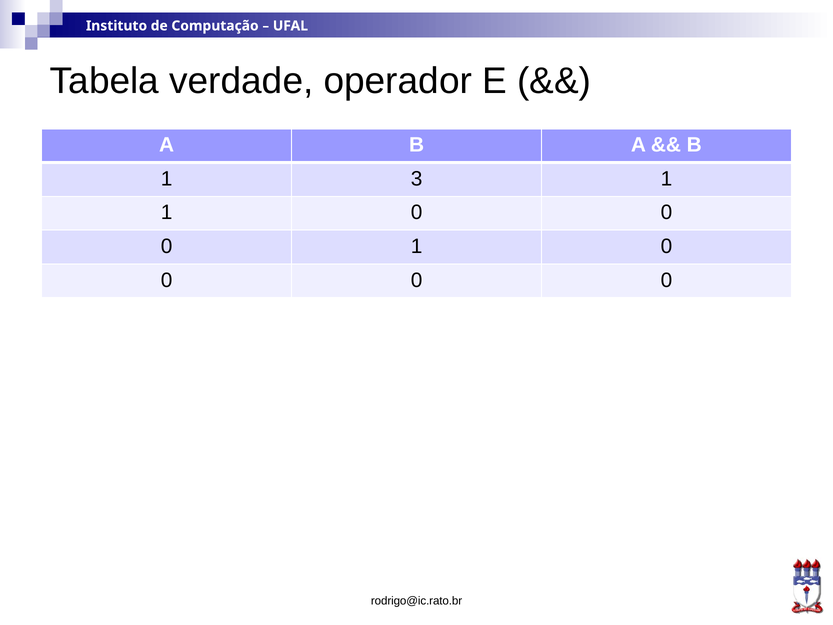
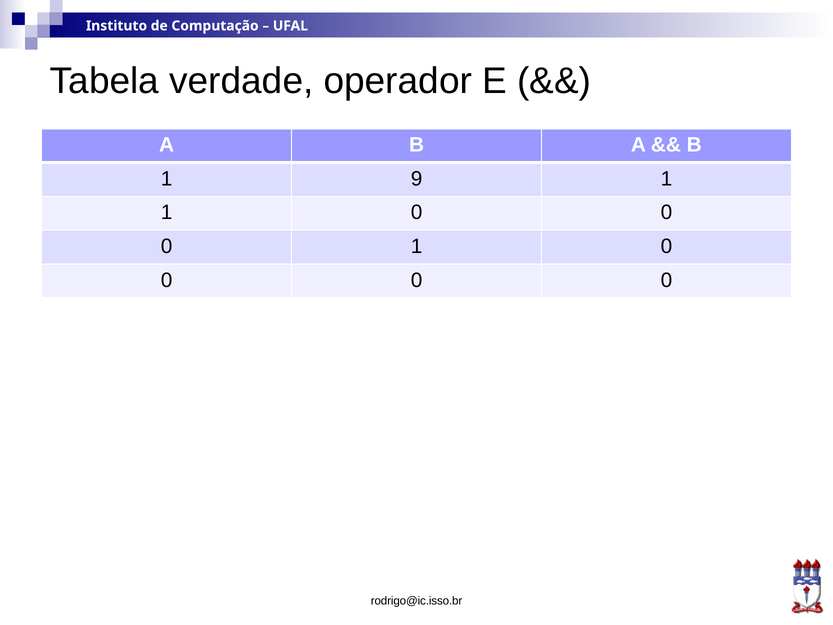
3: 3 -> 9 (417, 179)
rodrigo@ic.rato.br: rodrigo@ic.rato.br -> rodrigo@ic.isso.br (417, 601)
